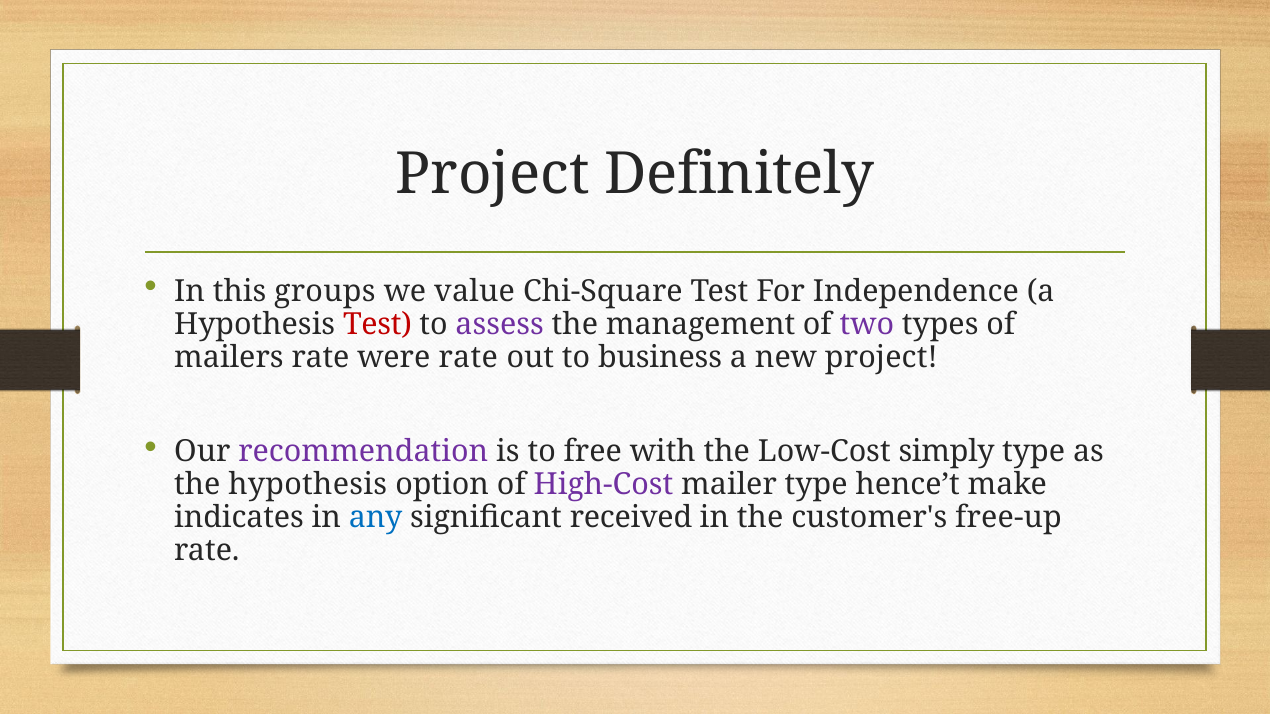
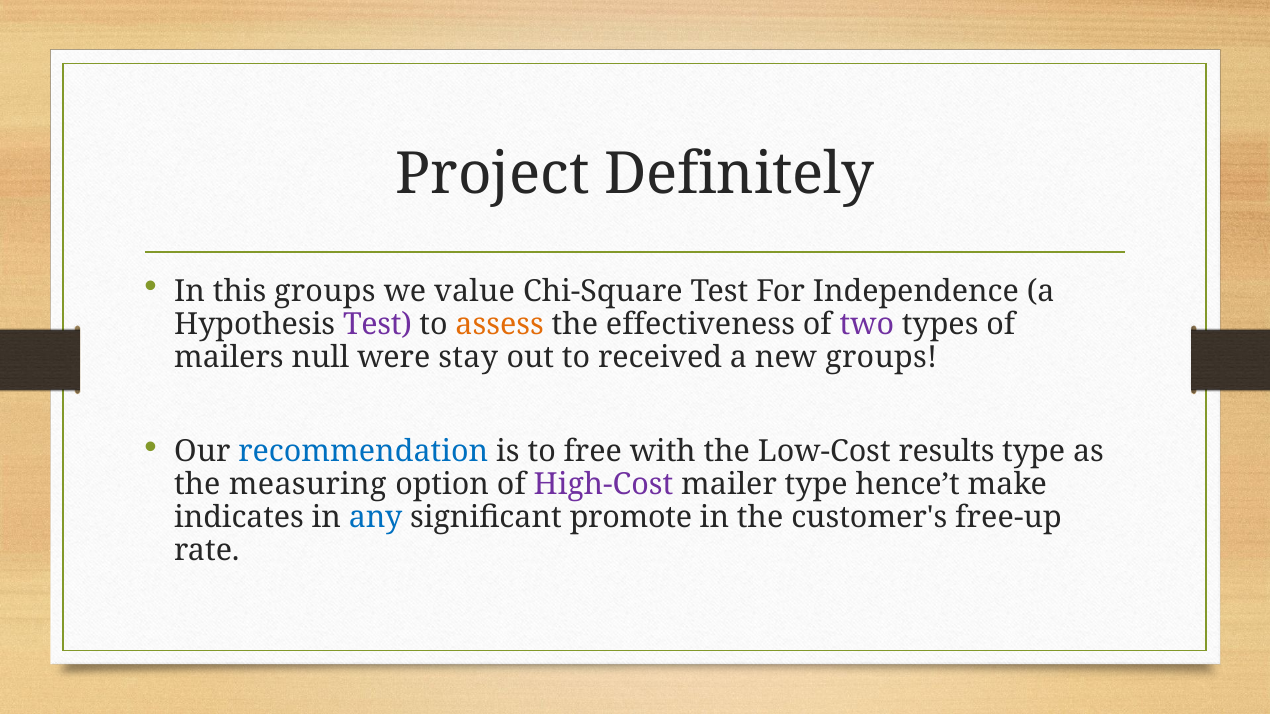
Test colour: red -> purple (377, 324)
assess colour: purple -> orange (500, 324)
management: management -> effectiveness (700, 324)
mailers rate: rate -> null (320, 357)
were rate: rate -> stay (468, 357)
business: business -> received (660, 357)
new project: project -> groups (881, 357)
recommendation colour: purple -> blue (363, 452)
simply: simply -> results (947, 452)
the hypothesis: hypothesis -> measuring (308, 485)
received: received -> promote (631, 518)
